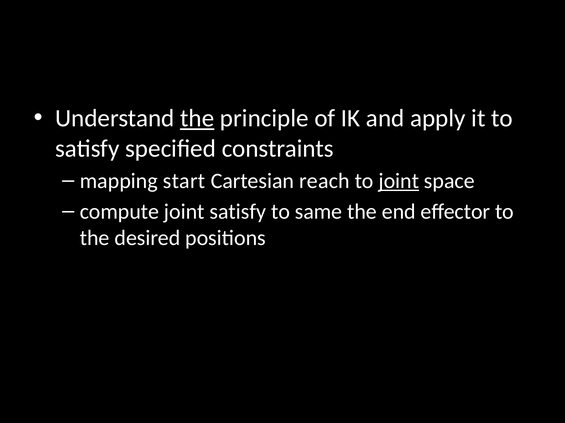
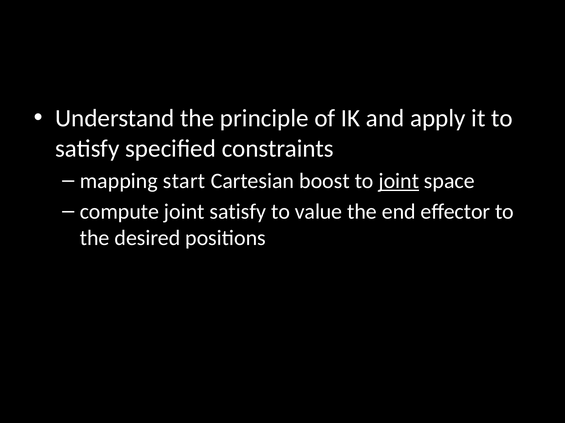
the underline: present -> none (197, 119)
reach: reach -> boost (325, 181)
same: same -> value (319, 212)
